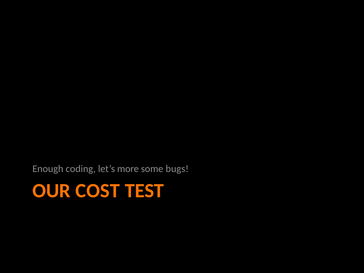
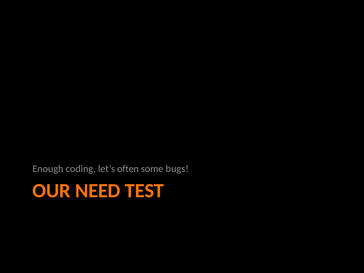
more: more -> often (128, 169)
COST: COST -> NEED (98, 191)
